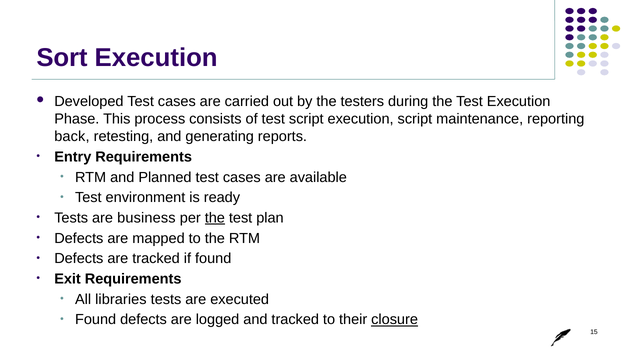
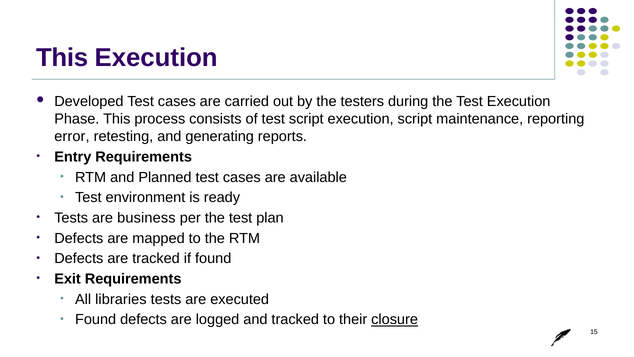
Sort: Sort -> This (62, 58)
back: back -> error (72, 136)
the underline: present -> none (215, 218)
